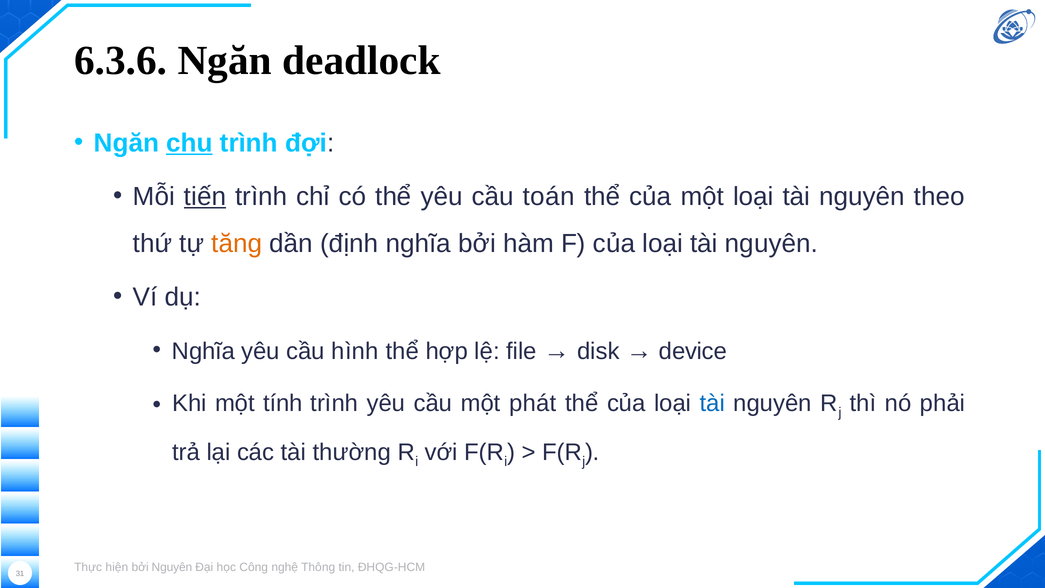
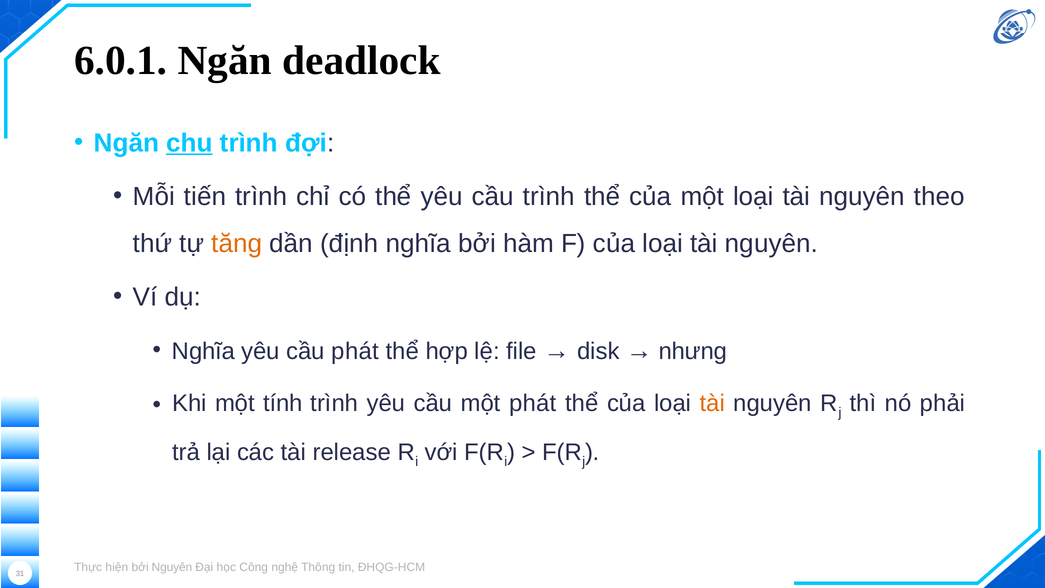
6.3.6: 6.3.6 -> 6.0.1 (121, 61)
tiến underline: present -> none (205, 196)
cầu toán: toán -> trình (549, 196)
cầu hình: hình -> phát (355, 351)
device: device -> nhưng (693, 351)
tài colour: blue -> orange (712, 403)
thường: thường -> release (352, 452)
